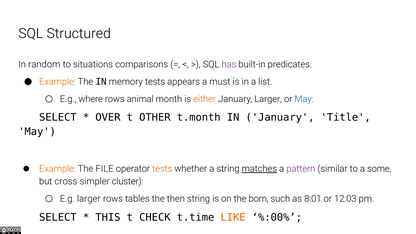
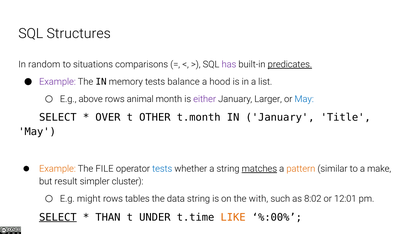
Structured: Structured -> Structures (79, 34)
predicates underline: none -> present (290, 64)
Example colour: orange -> purple (57, 82)
appears: appears -> balance (184, 82)
must: must -> hood (220, 82)
where: where -> above (91, 99)
either colour: orange -> purple (205, 99)
tests colour: orange -> blue (162, 169)
pattern colour: purple -> orange (301, 169)
some: some -> make (379, 169)
cross: cross -> result (66, 182)
E.g larger: larger -> might (89, 199)
then: then -> data (176, 199)
born: born -> with (259, 199)
8:01: 8:01 -> 8:02 (313, 199)
12:03: 12:03 -> 12:01 (345, 199)
SELECT underline: none -> present (58, 217)
THIS: THIS -> THAN (108, 217)
CHECK: CHECK -> UNDER (155, 217)
